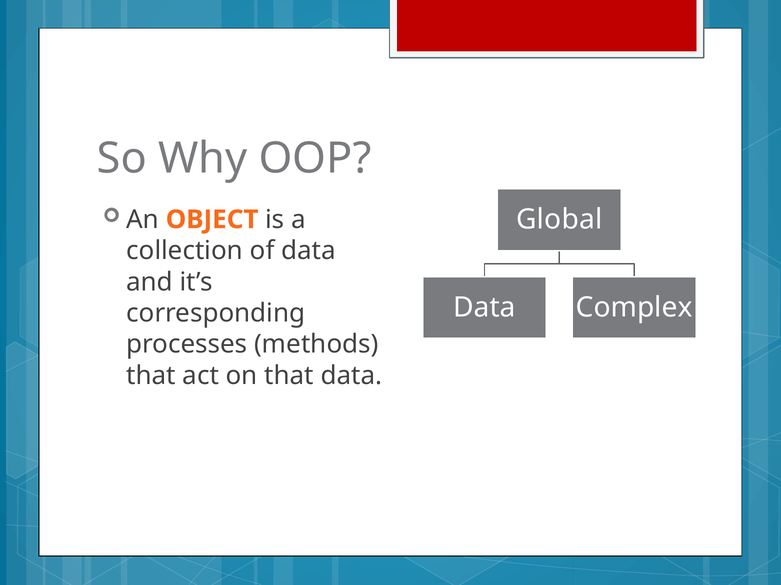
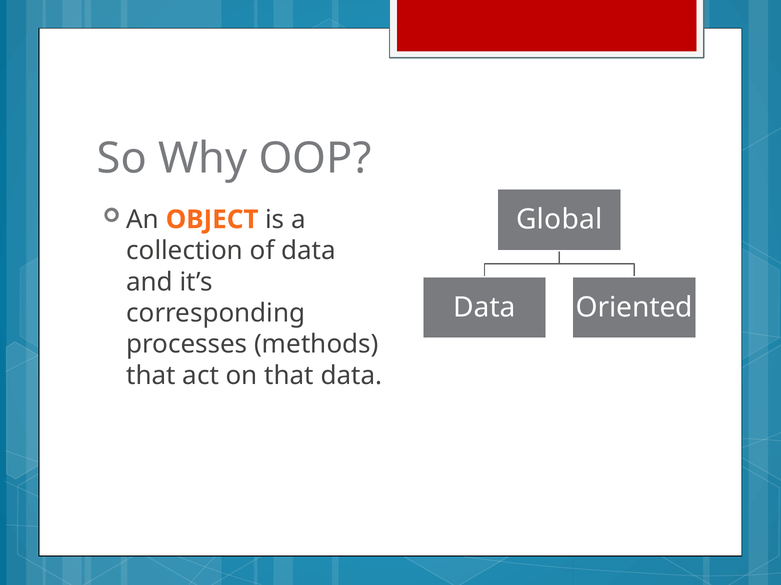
Complex: Complex -> Oriented (634, 308)
